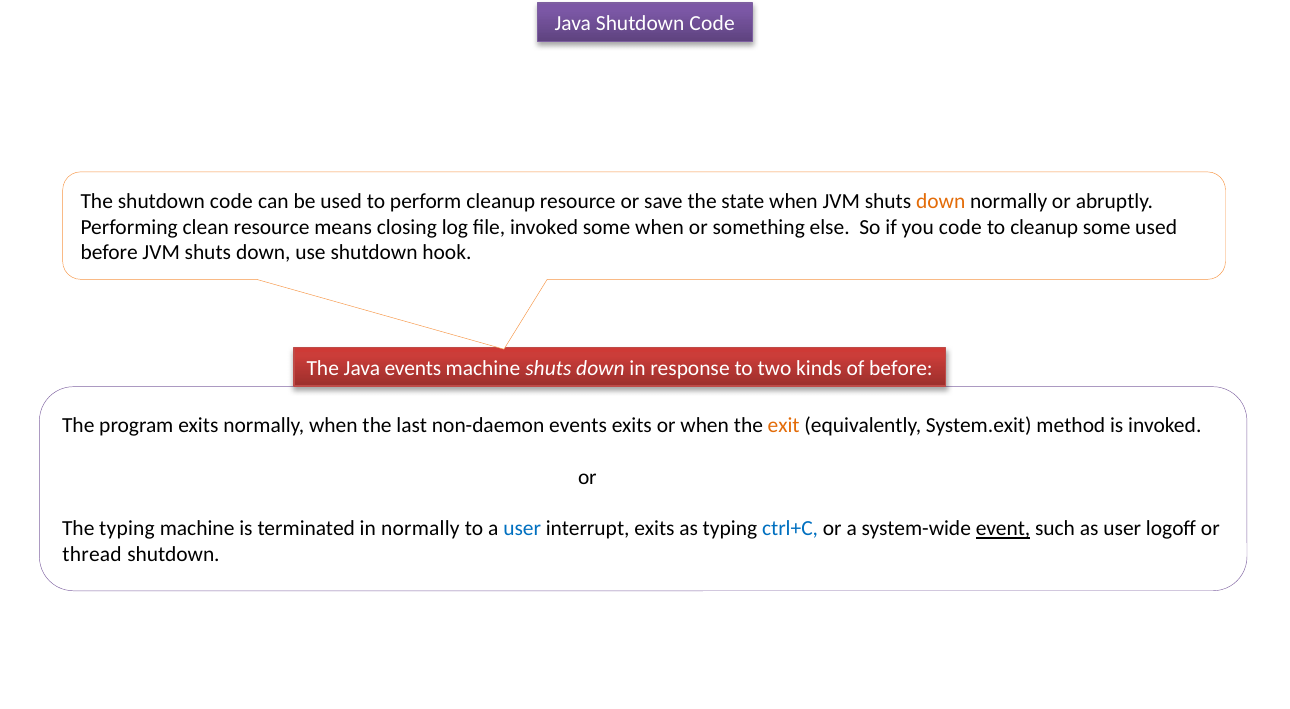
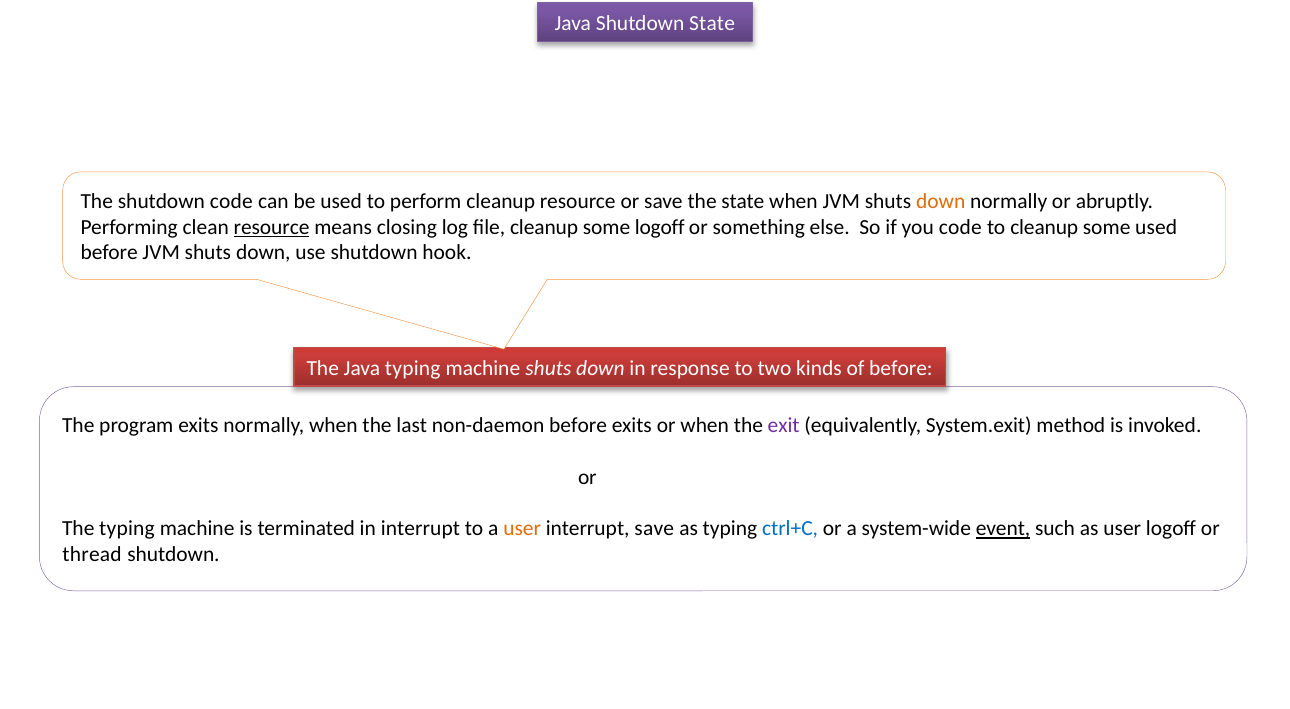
Java Shutdown Code: Code -> State (712, 24)
resource underline: none -> present (272, 227)
file invoked: invoked -> cleanup (544, 227)
some when: when -> logoff (660, 227)
Java events: events -> typing (413, 369)
non-daemon events: events -> before (578, 426)
exit colour: orange -> purple (784, 426)
in normally: normally -> interrupt (420, 529)
user colour: blue -> orange (522, 529)
interrupt exits: exits -> save (654, 529)
